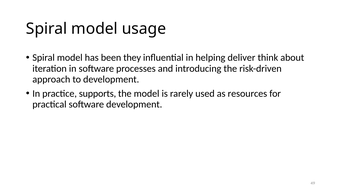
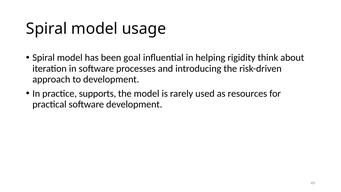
they: they -> goal (132, 58)
deliver: deliver -> rigidity (241, 58)
